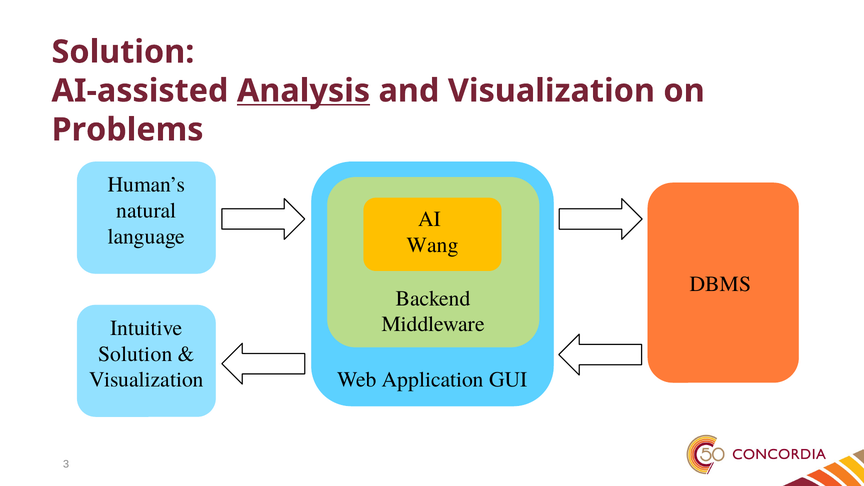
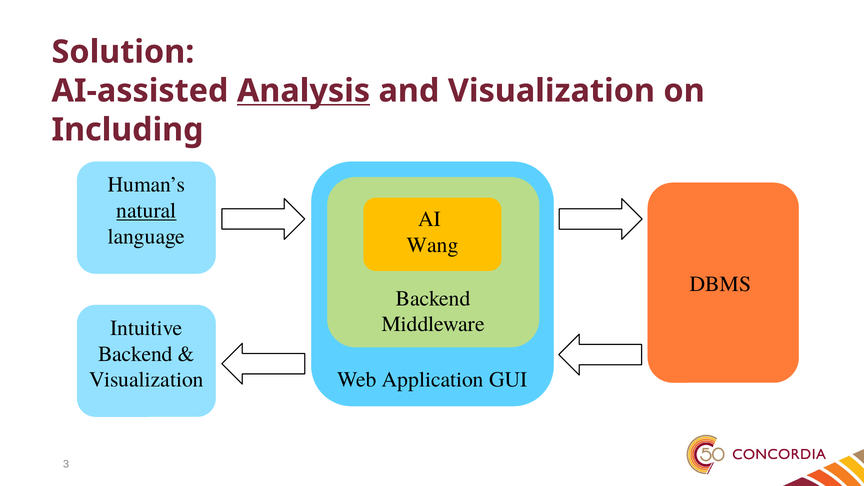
Problems: Problems -> Including (128, 130)
natural underline: none -> present (146, 211)
Solution: Solution -> Backend (135, 354)
